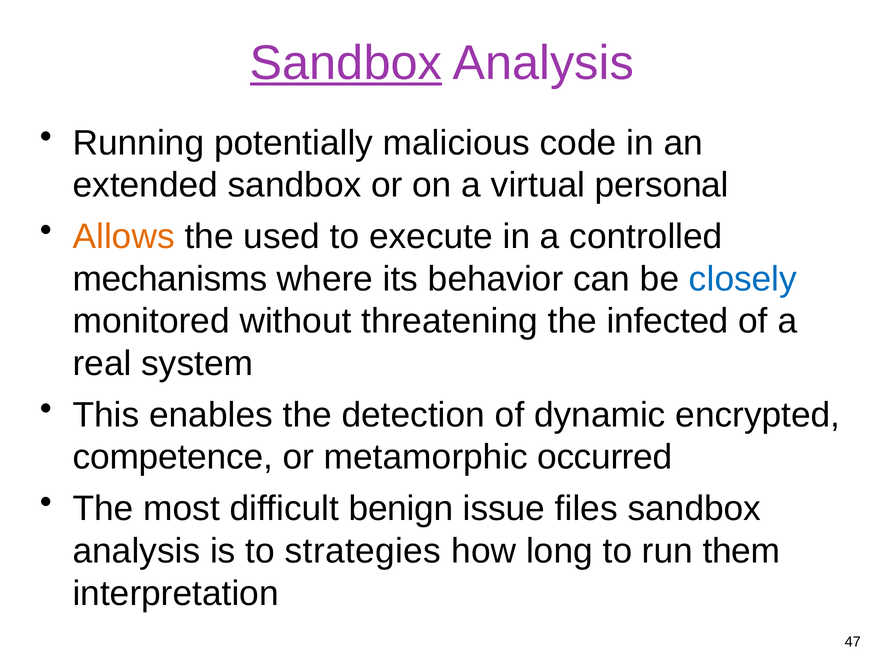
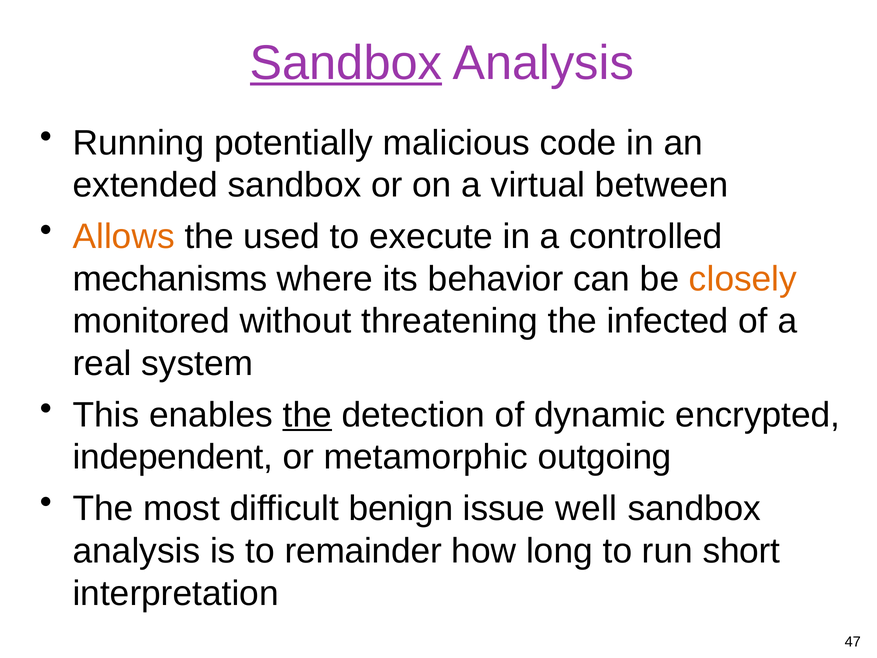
personal: personal -> between (662, 185)
closely colour: blue -> orange (743, 279)
the underline: none -> present (307, 415)
competence: competence -> independent (173, 457)
occurred: occurred -> outgoing (605, 457)
files: files -> well (586, 508)
strategies: strategies -> remainder (363, 551)
them: them -> short (741, 551)
